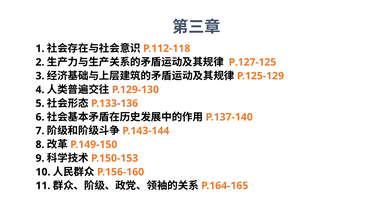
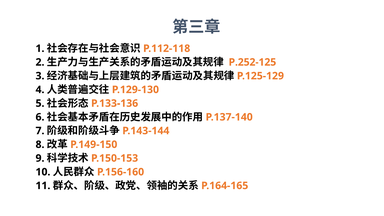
P.127-125: P.127-125 -> P.252-125 (252, 62)
